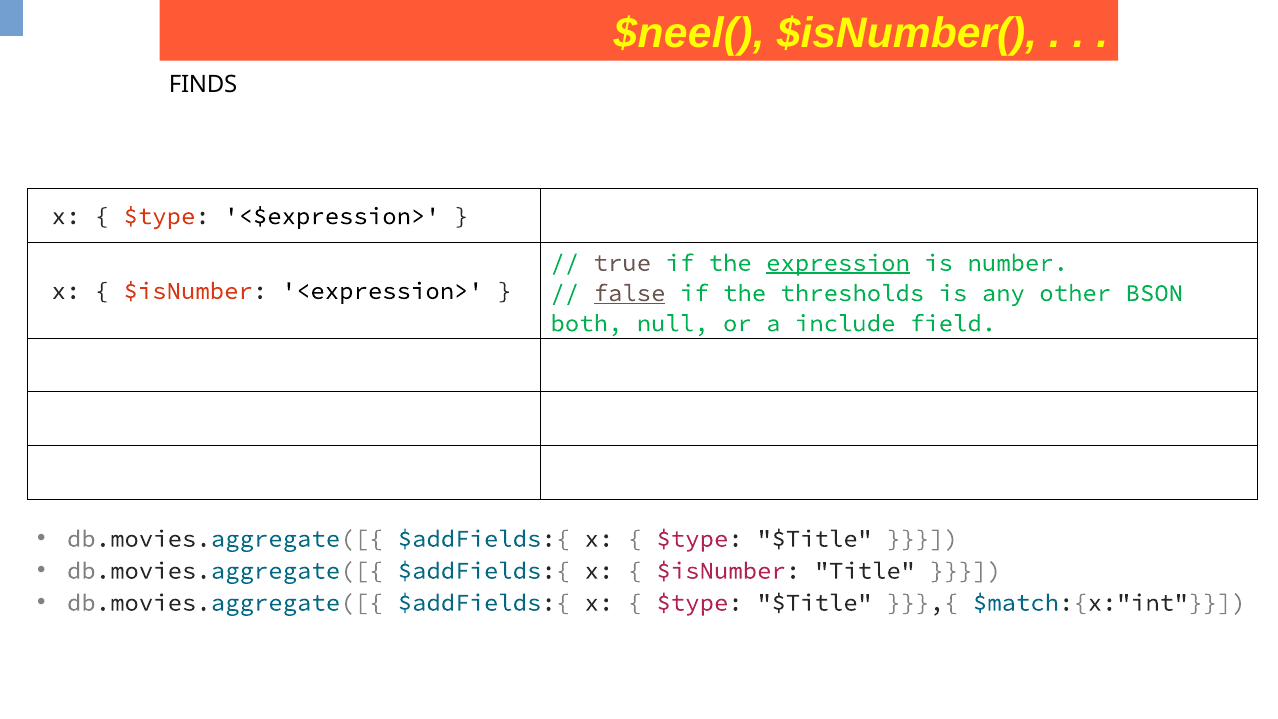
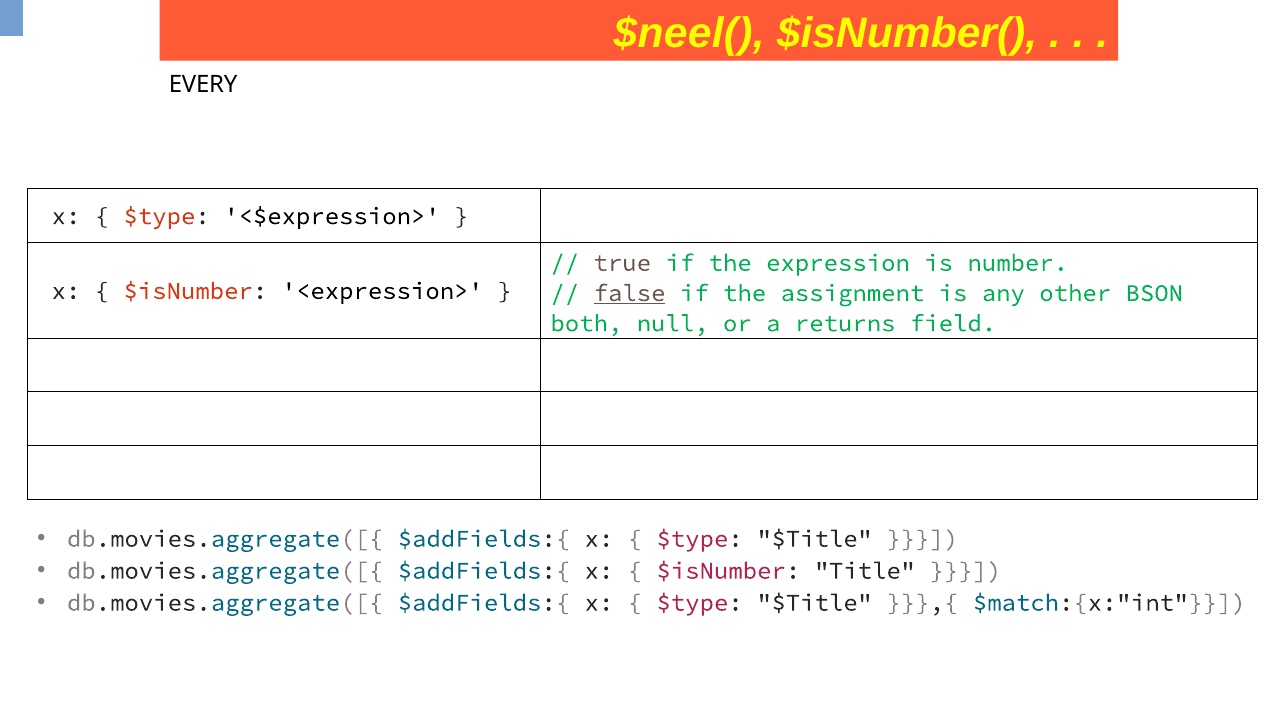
FINDS: FINDS -> EVERY (203, 85)
expression underline: present -> none (838, 263)
thresholds: thresholds -> assignment (852, 293)
include: include -> returns (845, 323)
